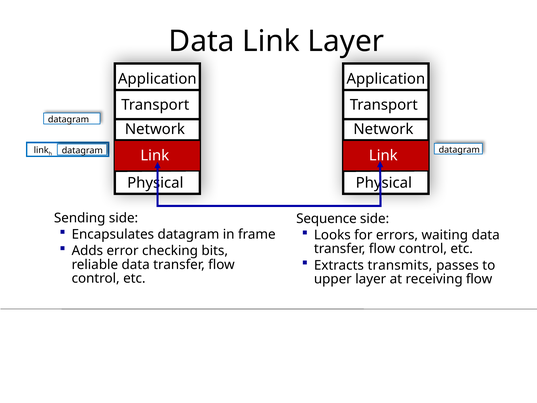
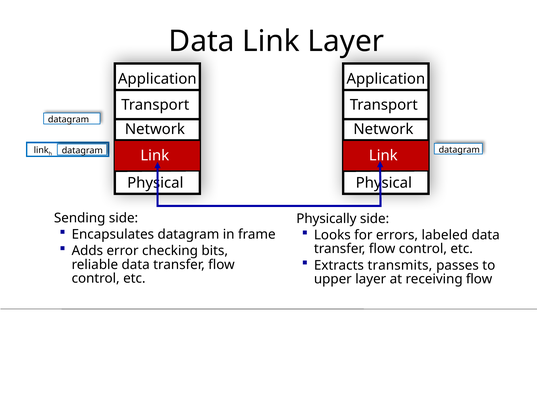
Sequence: Sequence -> Physically (326, 219)
waiting: waiting -> labeled (445, 235)
